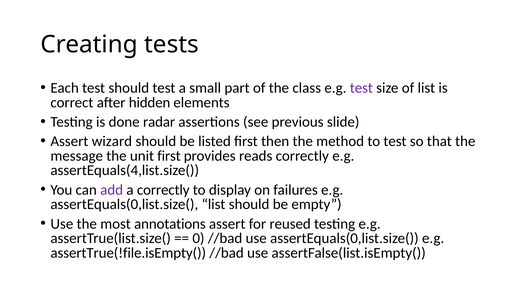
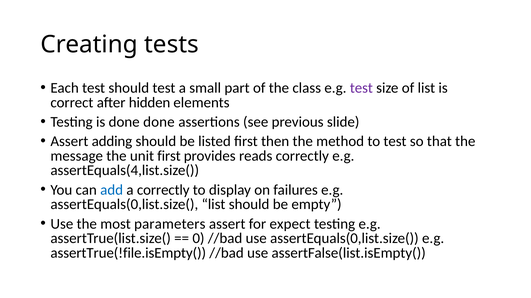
done radar: radar -> done (159, 122)
wizard: wizard -> adding (112, 142)
add colour: purple -> blue (112, 190)
annotations: annotations -> parameters (170, 224)
reused: reused -> expect (290, 224)
